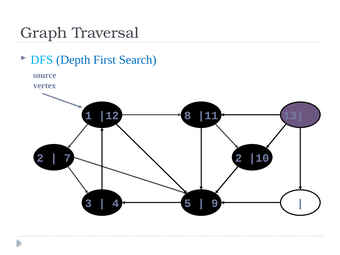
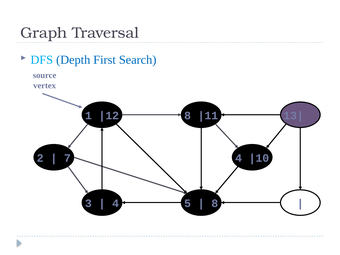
7 2: 2 -> 4 (239, 158)
9: 9 -> 8 (215, 203)
